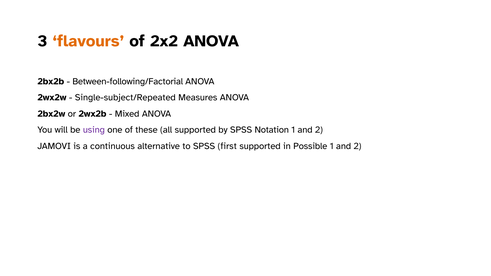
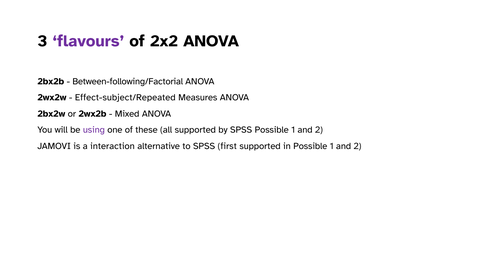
flavours colour: orange -> purple (88, 41)
Single-subject/Repeated: Single-subject/Repeated -> Effect-subject/Repeated (125, 98)
SPSS Notation: Notation -> Possible (272, 130)
continuous: continuous -> interaction (112, 146)
